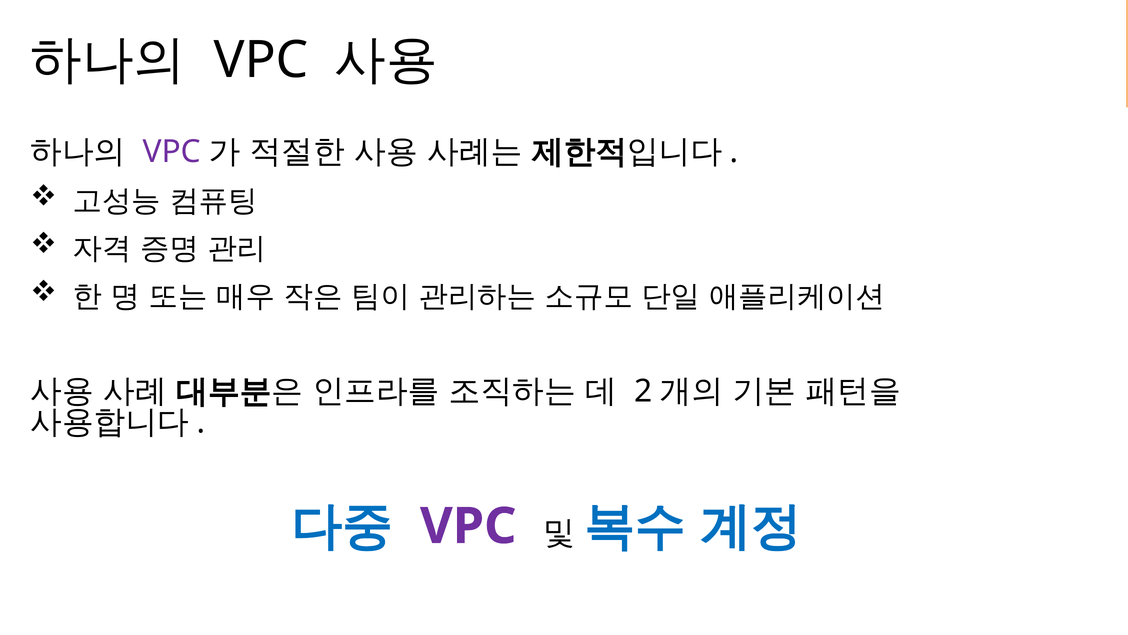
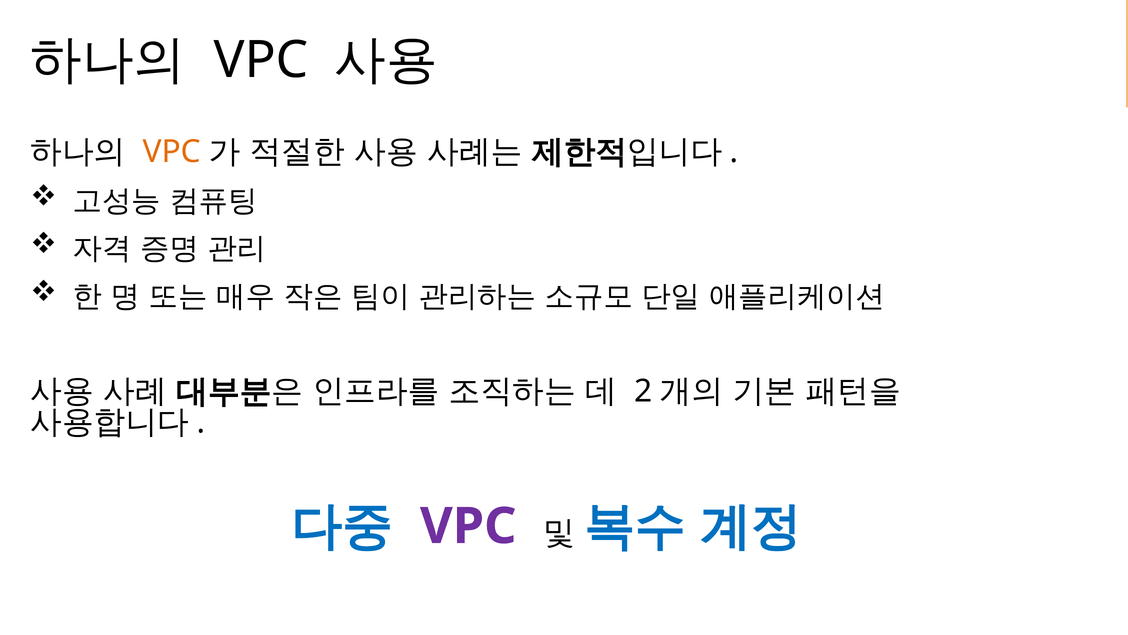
VPC colour: purple -> orange (172, 152)
